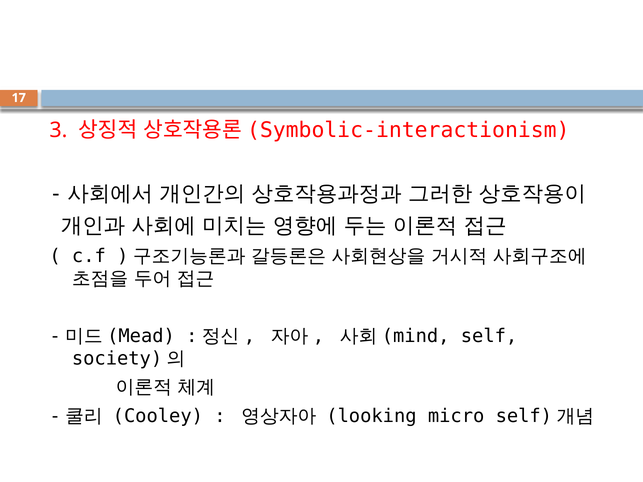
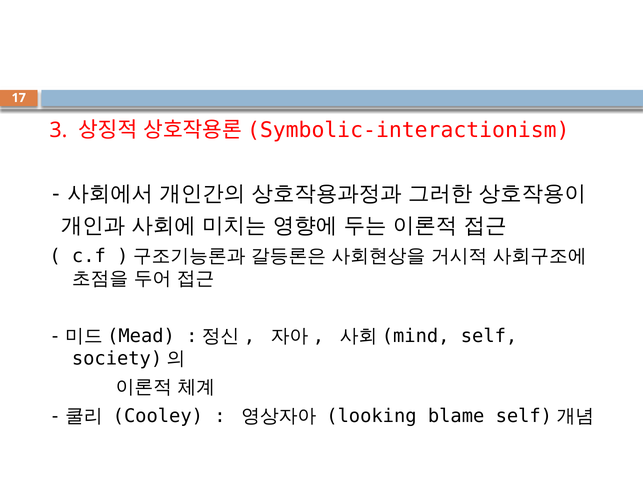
micro: micro -> blame (456, 416)
